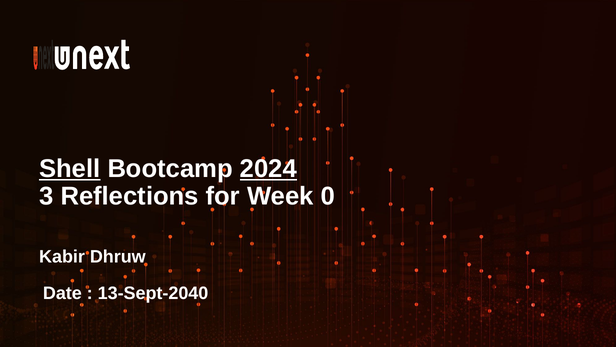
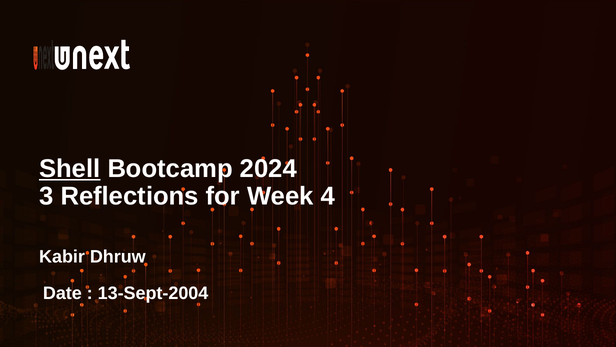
2024 underline: present -> none (268, 168)
0: 0 -> 4 (328, 196)
13-Sept-2040: 13-Sept-2040 -> 13-Sept-2004 (153, 293)
